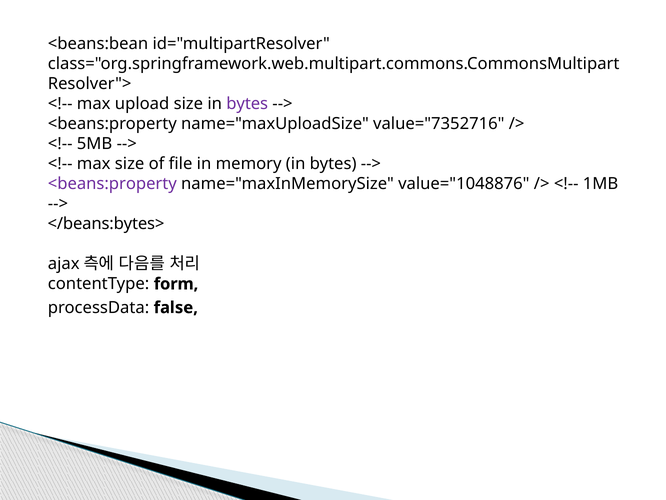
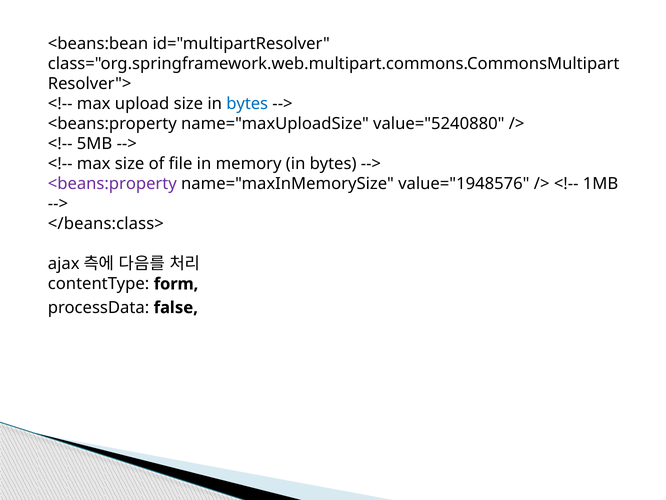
bytes colour: purple -> blue (247, 104)
value="7352716: value="7352716 -> value="5240880 (439, 124)
value="1048876: value="1048876 -> value="1948576 (464, 184)
</beans:bytes>: </beans:bytes> -> </beans:class> (106, 224)
